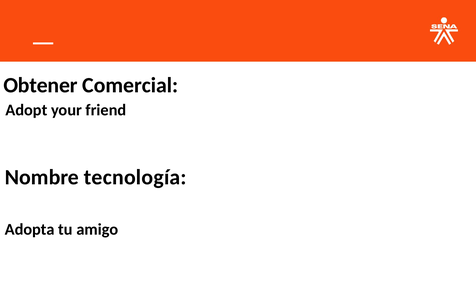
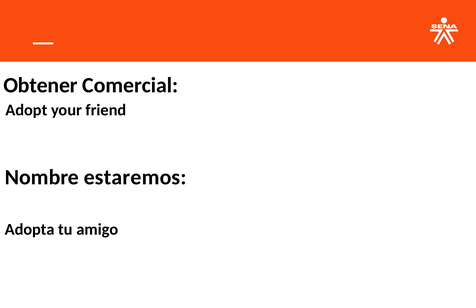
tecnología: tecnología -> estaremos (135, 177)
